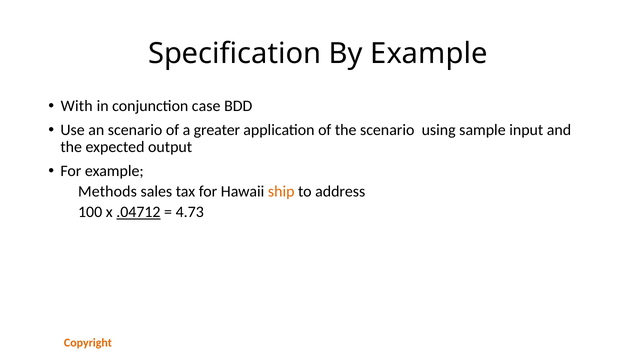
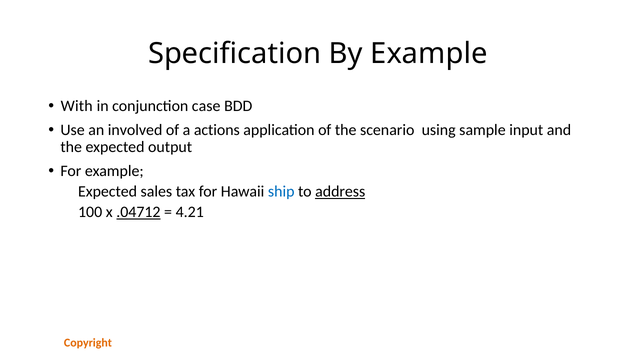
an scenario: scenario -> involved (135, 130)
greater: greater -> actions (217, 130)
Methods: Methods -> Expected (108, 191)
ship colour: orange -> blue (281, 191)
address underline: none -> present (340, 191)
4.73: 4.73 -> 4.21 (190, 212)
